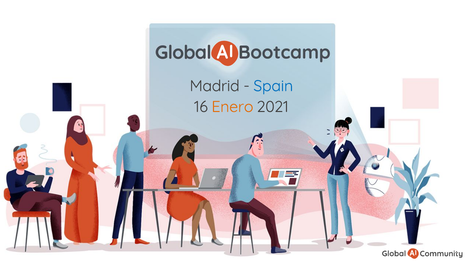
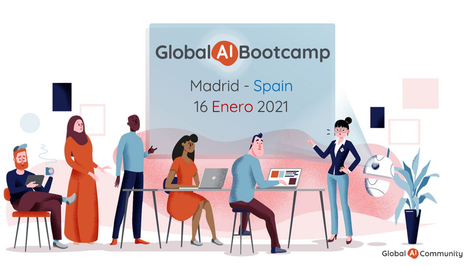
Enero colour: orange -> red (232, 107)
